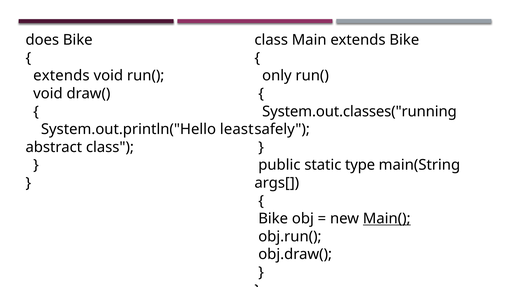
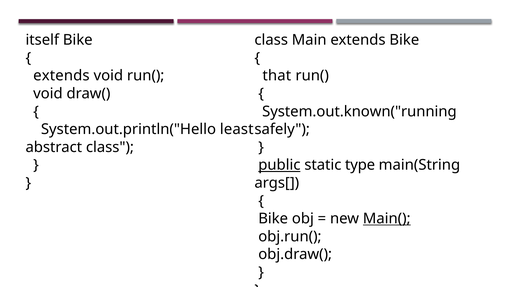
does: does -> itself (42, 40)
only: only -> that (277, 76)
System.out.classes("running: System.out.classes("running -> System.out.known("running (359, 111)
public underline: none -> present (279, 165)
